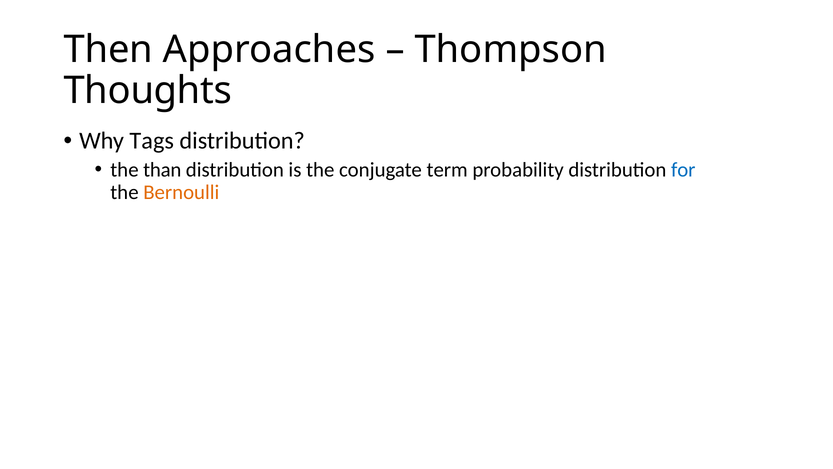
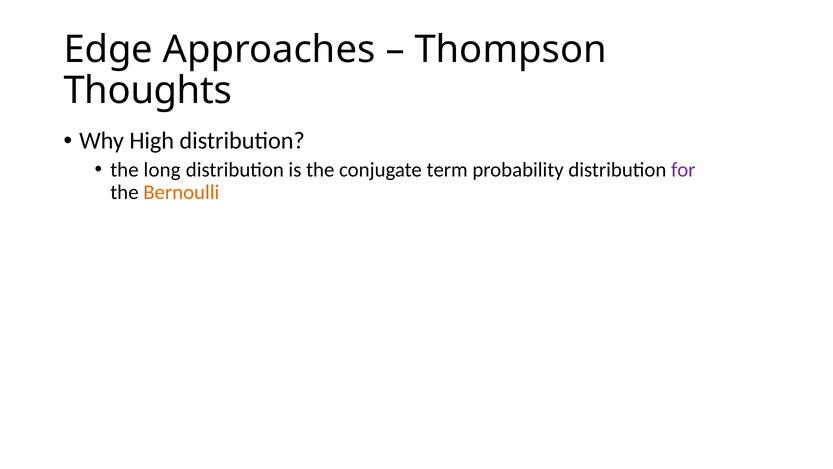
Then: Then -> Edge (108, 49)
Tags: Tags -> High (152, 141)
than: than -> long (162, 170)
for colour: blue -> purple (683, 170)
